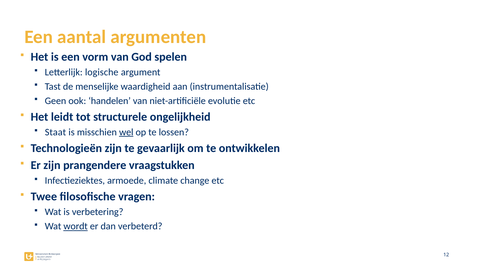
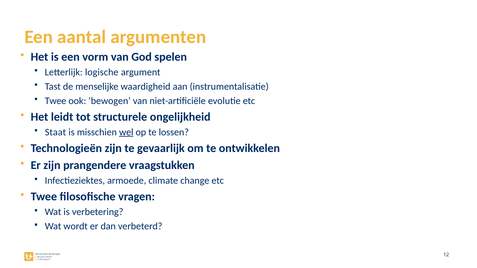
Geen: Geen -> Twee (56, 101)
handelen: handelen -> bewogen (110, 101)
wordt underline: present -> none (76, 227)
